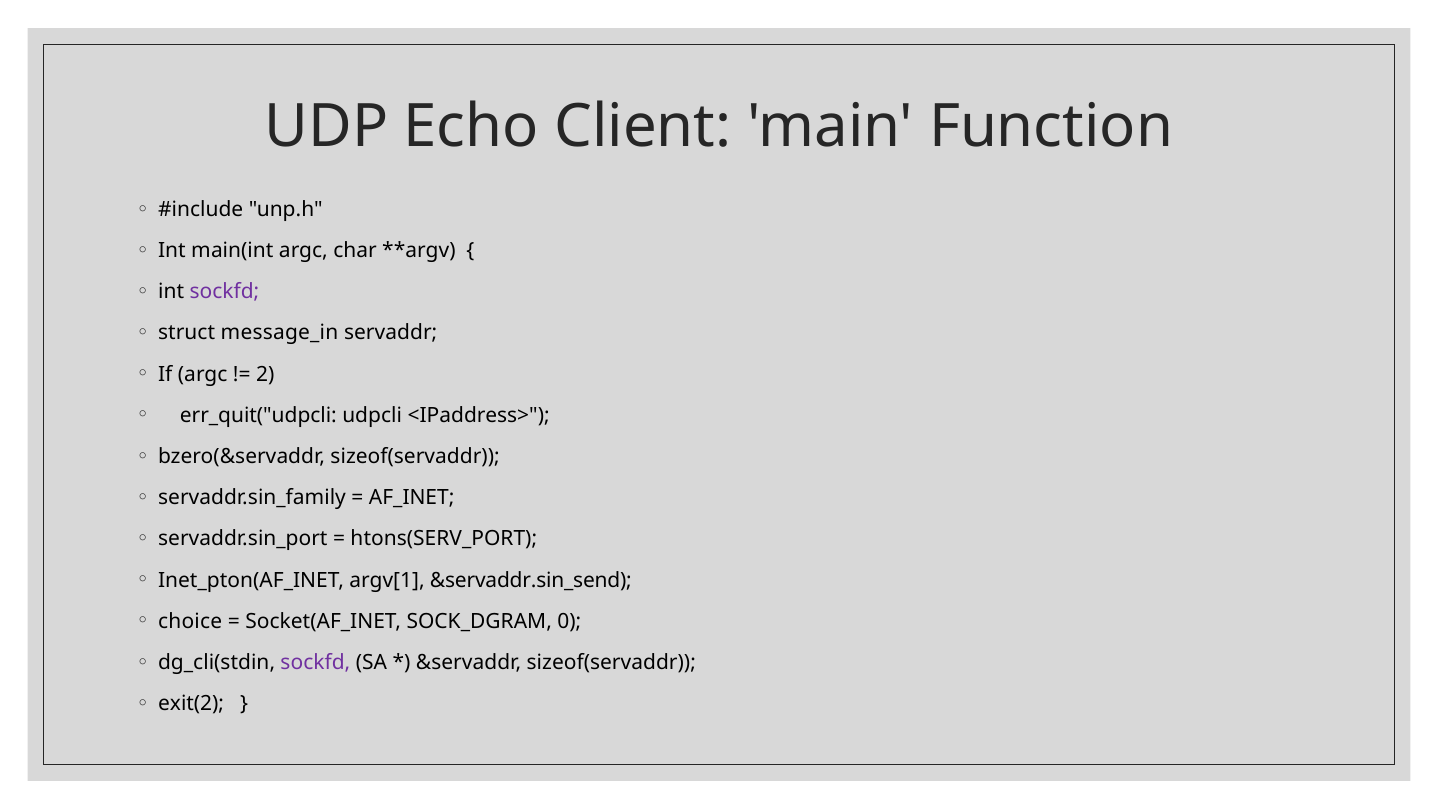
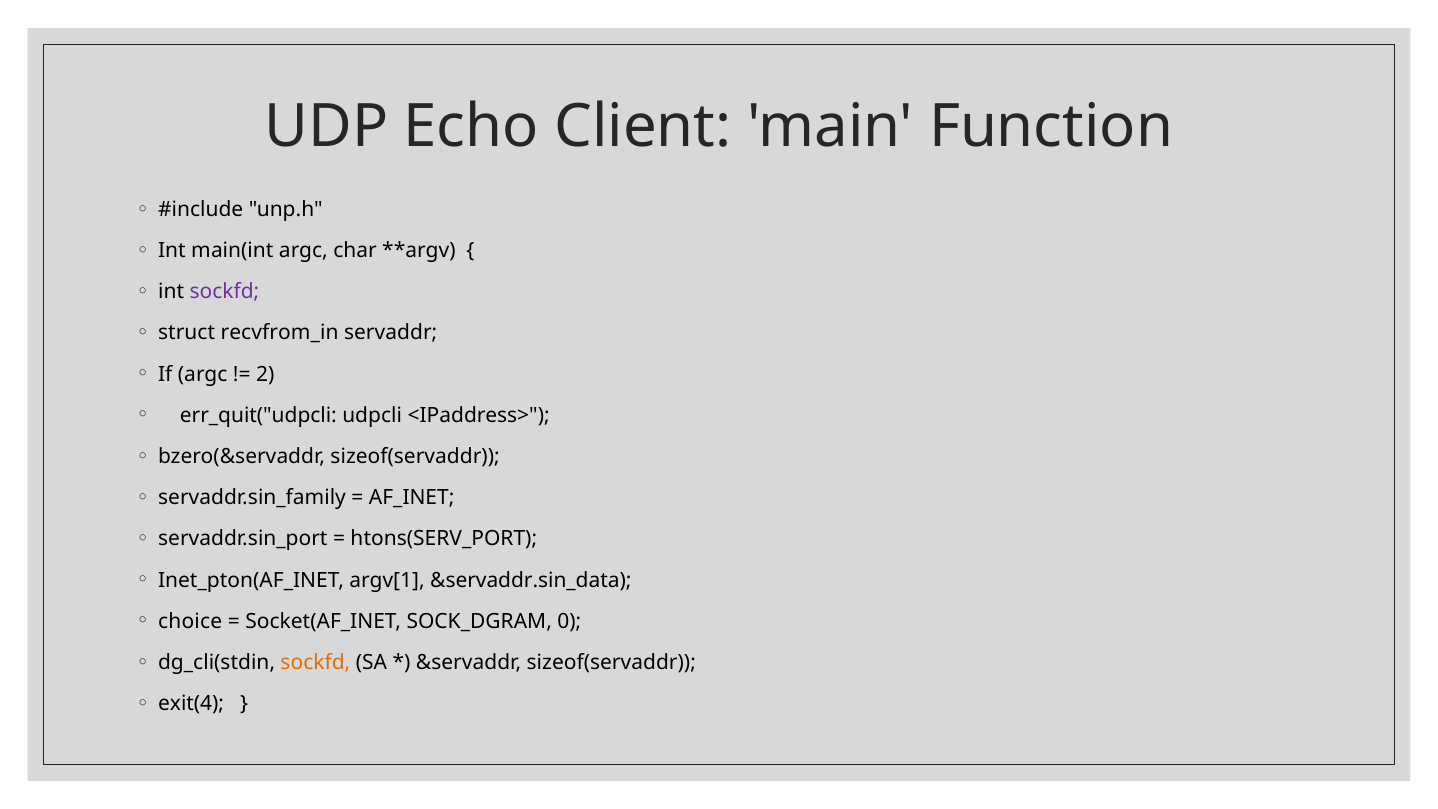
message_in: message_in -> recvfrom_in (280, 333)
&servaddr.sin_send: &servaddr.sin_send -> &servaddr.sin_data (531, 580)
sockfd colour: purple -> orange (315, 662)
exit(2: exit(2 -> exit(4 (191, 704)
